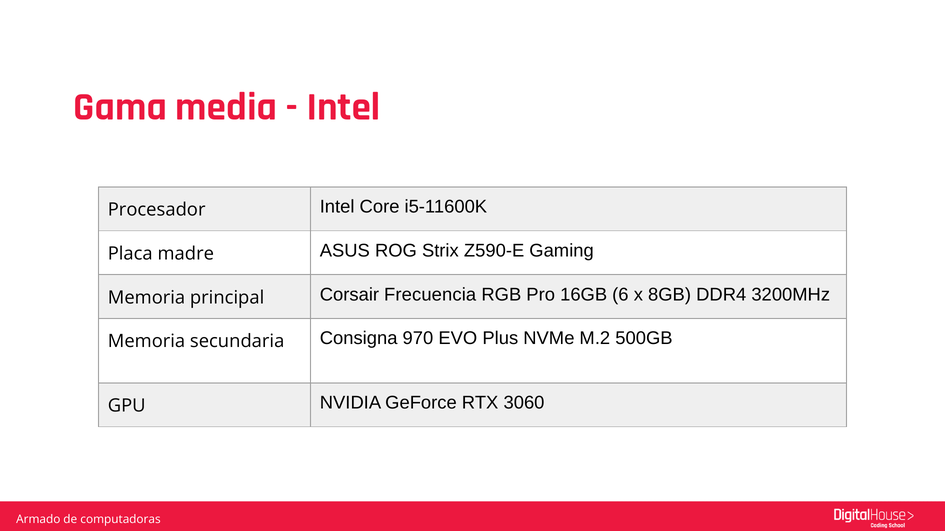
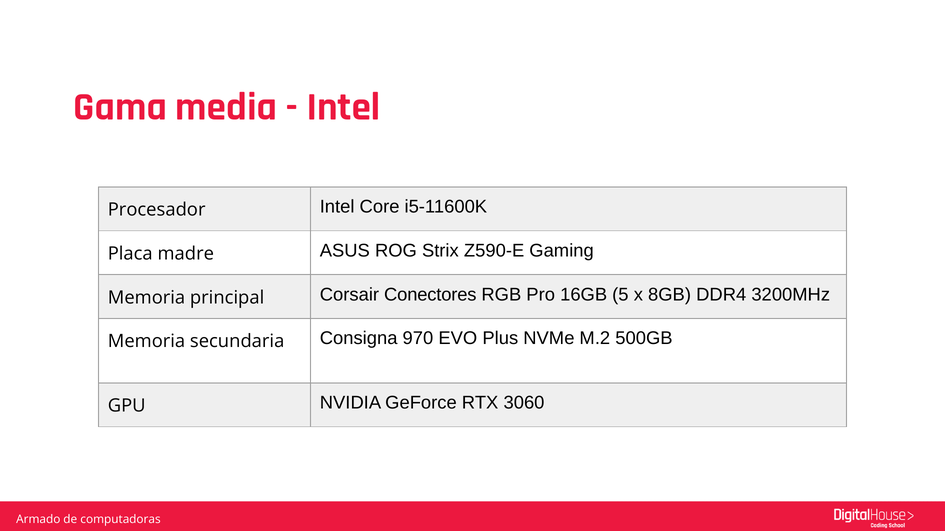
Frecuencia: Frecuencia -> Conectores (430, 295)
6: 6 -> 5 (620, 295)
